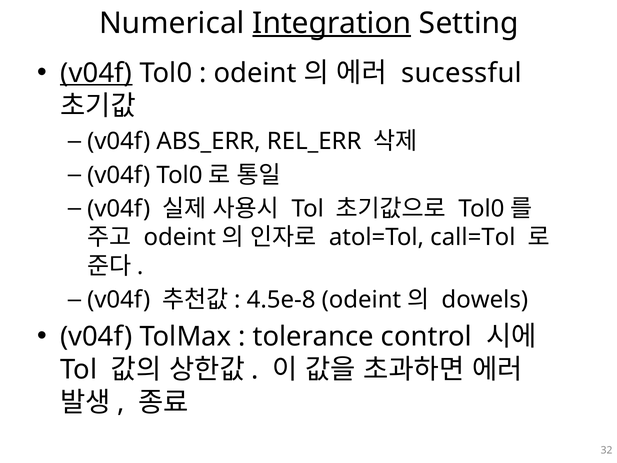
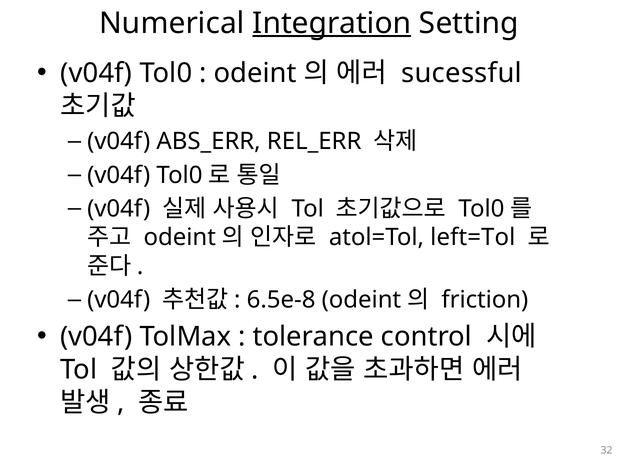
v04f underline: present -> none (96, 73)
call=Tol: call=Tol -> left=Tol (473, 237)
4.5e-8: 4.5e-8 -> 6.5e-8 (281, 300)
dowels: dowels -> friction (485, 300)
